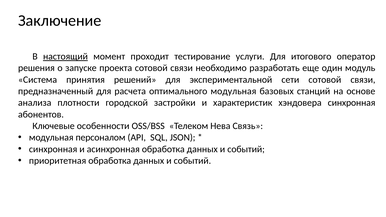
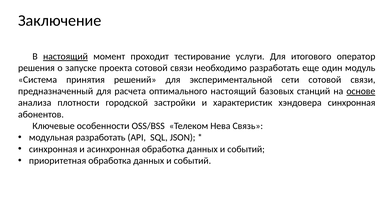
оптимального модульная: модульная -> настоящий (233, 91)
основе underline: none -> present (361, 91)
модульная персоналом: персоналом -> разработать (101, 138)
